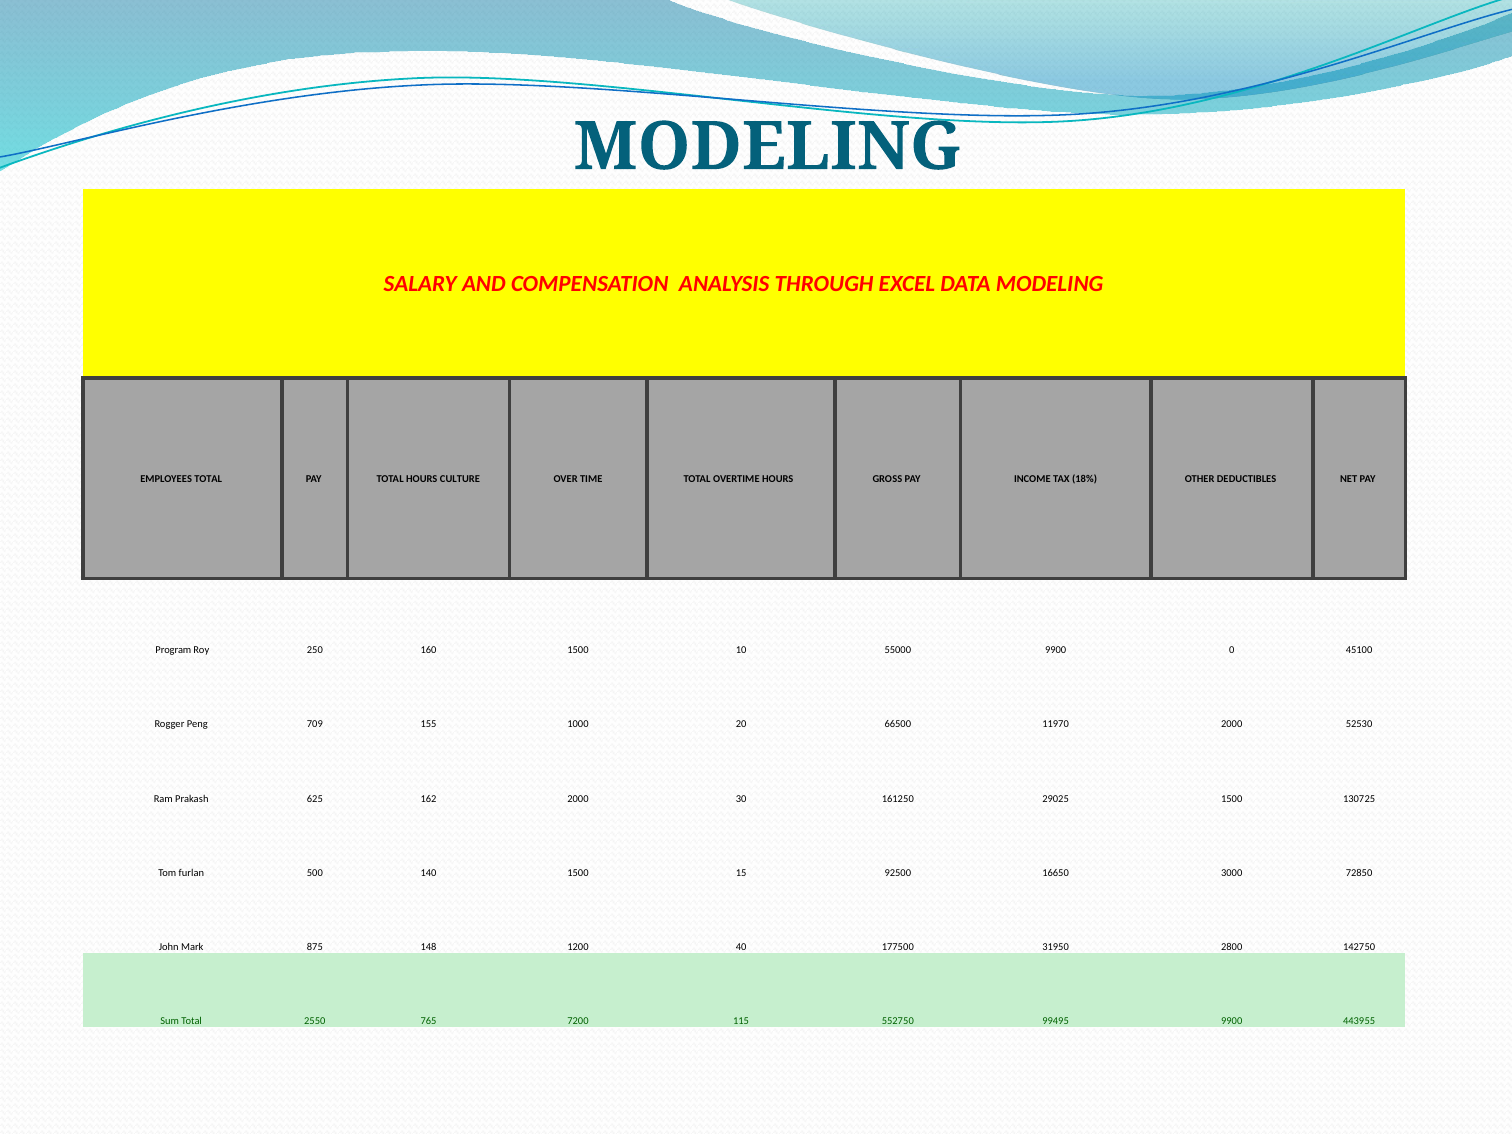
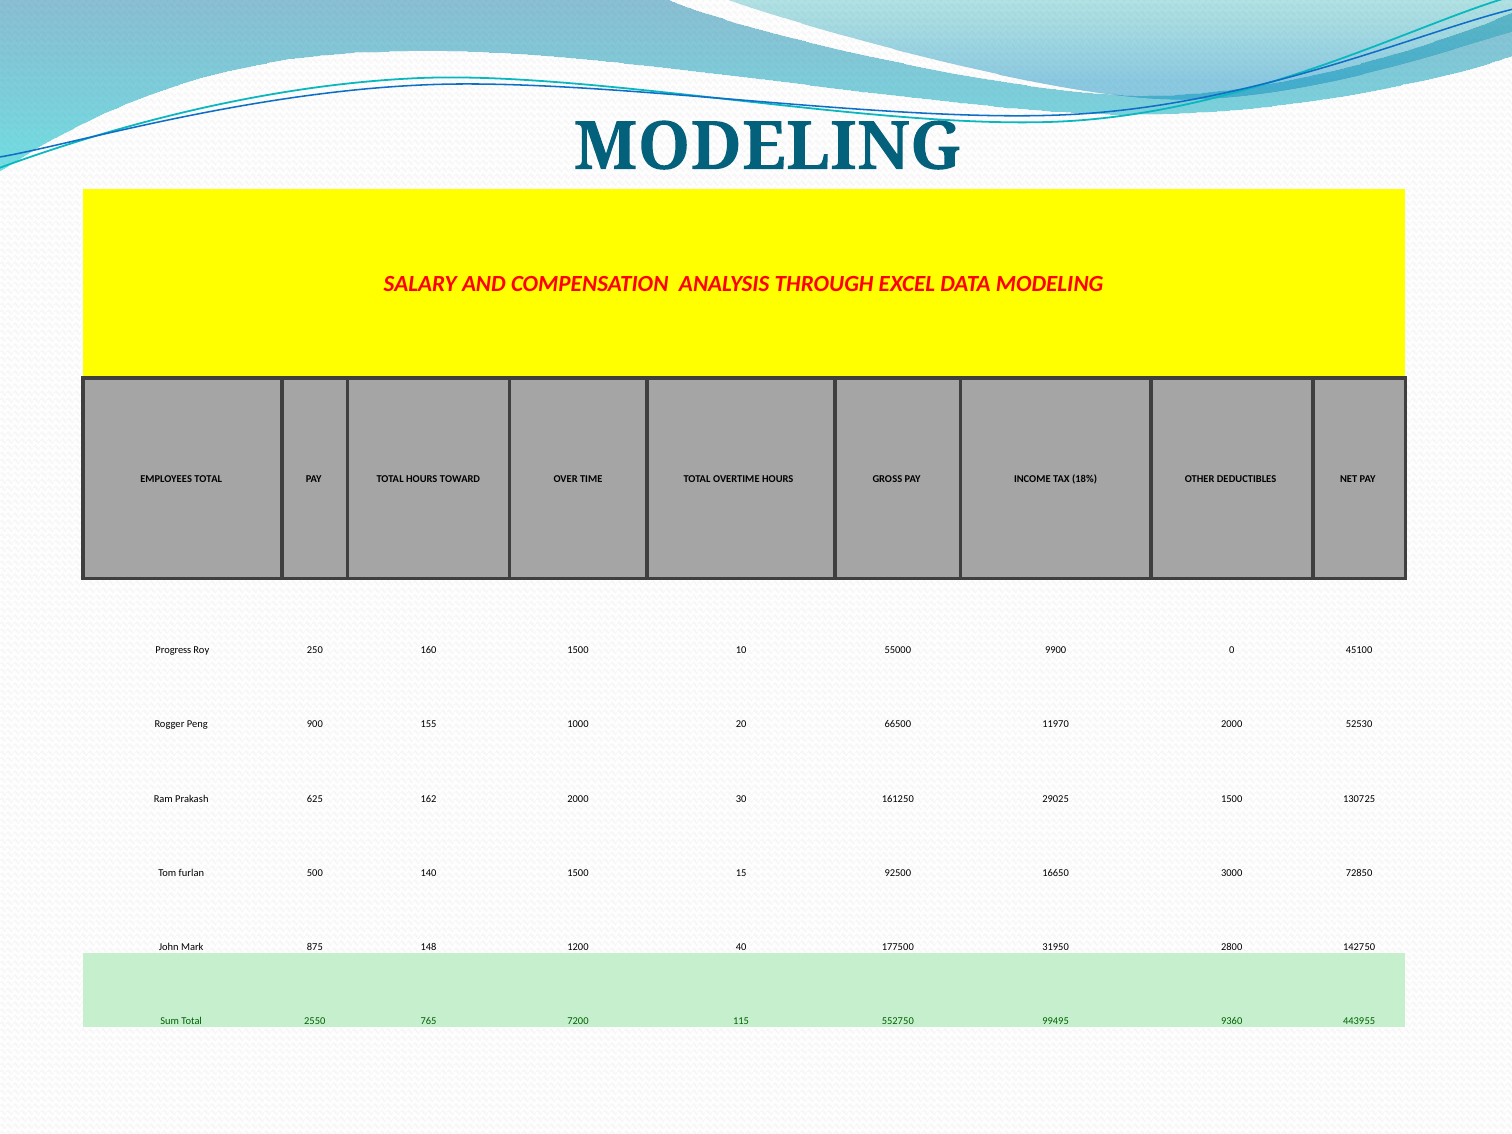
CULTURE: CULTURE -> TOWARD (460, 479)
Program: Program -> Progress (173, 650)
709: 709 -> 900 (315, 724)
99495 9900: 9900 -> 9360 (1232, 1021)
